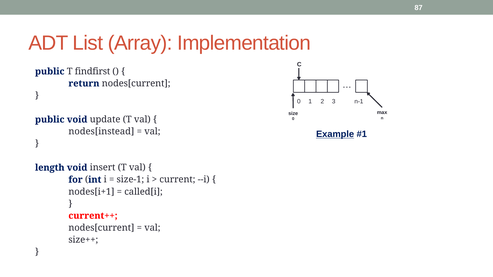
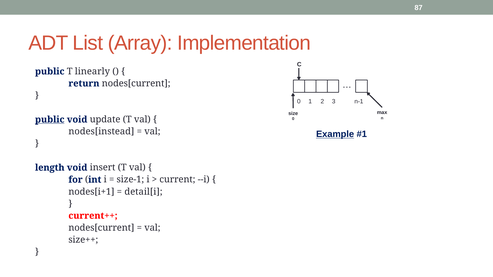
findfirst: findfirst -> linearly (92, 71)
public underline: none -> present (50, 120)
called[i: called[i -> detail[i (143, 192)
